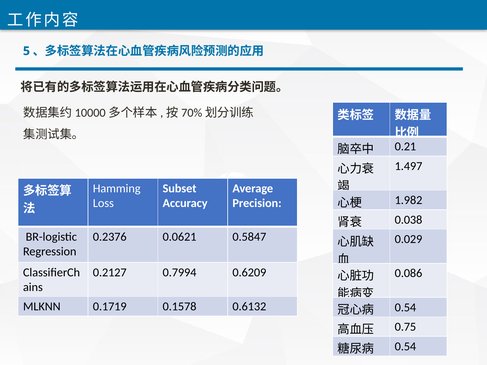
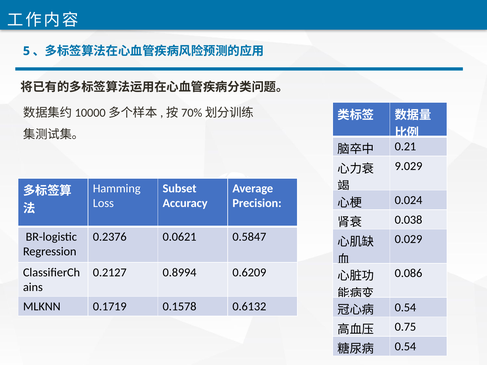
1.497: 1.497 -> 9.029 (409, 166)
1.982: 1.982 -> 0.024 (409, 200)
0.7994: 0.7994 -> 0.8994 (180, 273)
